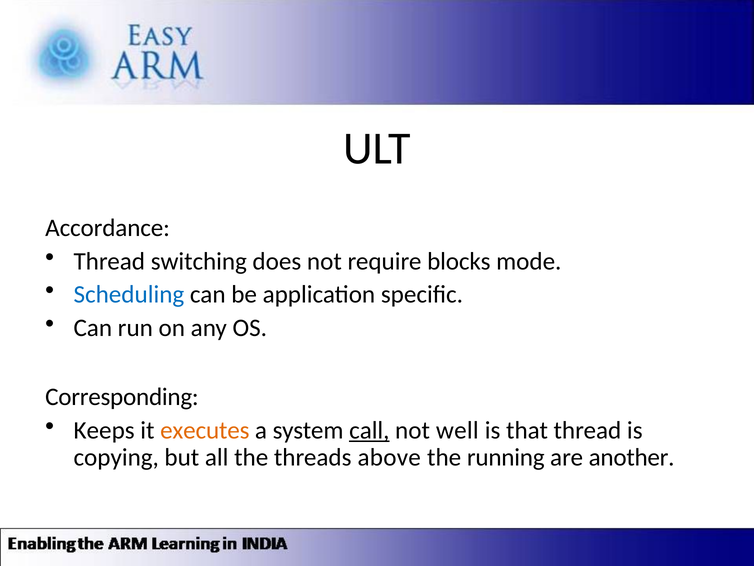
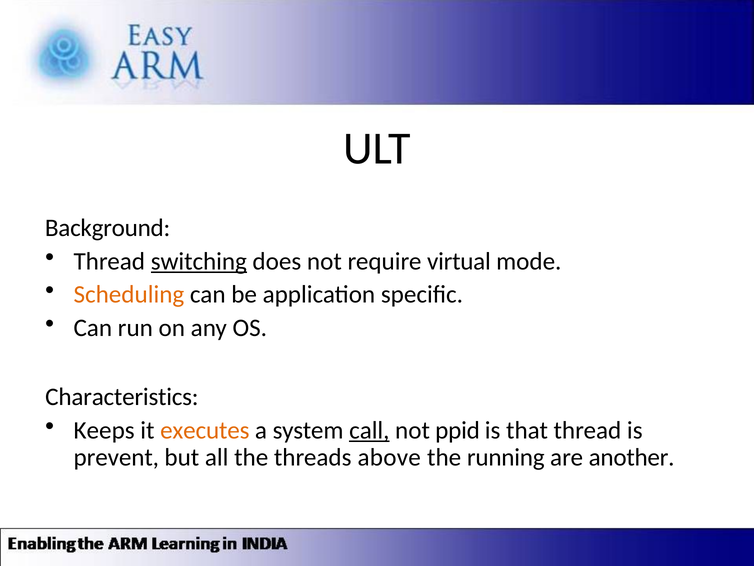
Accordance: Accordance -> Background (108, 228)
switching underline: none -> present (199, 261)
blocks: blocks -> virtual (459, 261)
Scheduling colour: blue -> orange (129, 294)
Corresponding: Corresponding -> Characteristics (122, 397)
well: well -> ppid (458, 430)
copying: copying -> prevent (116, 457)
